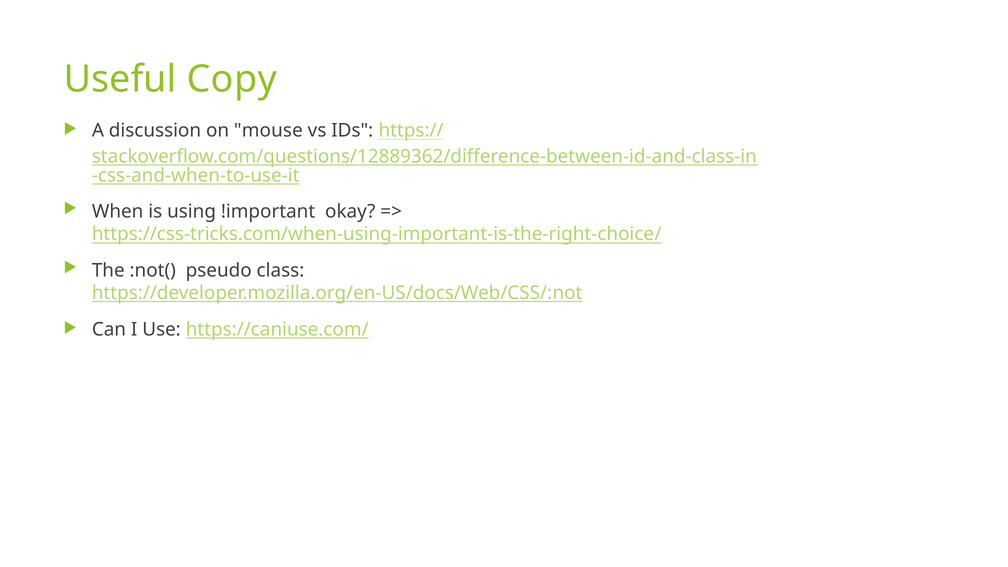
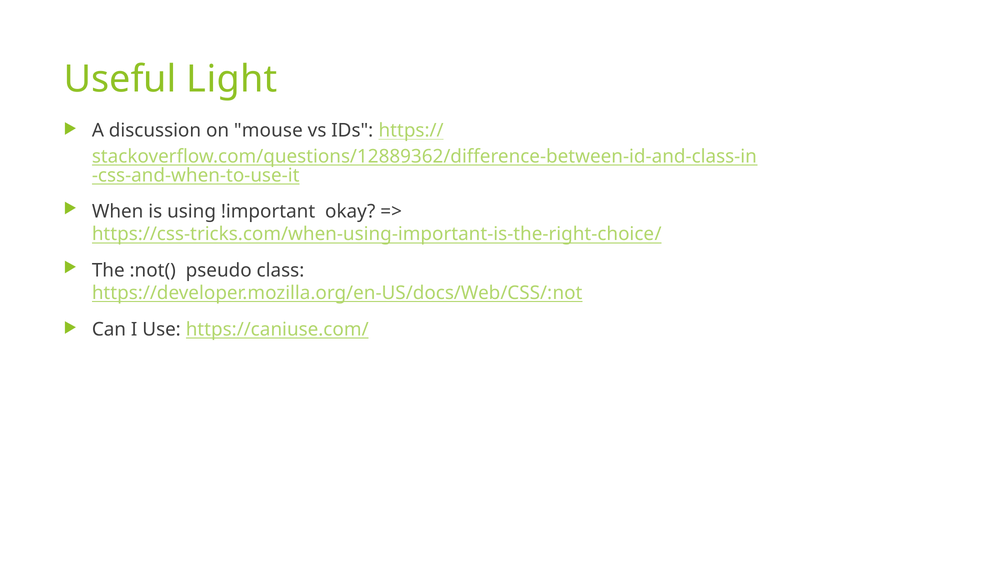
Copy: Copy -> Light (232, 79)
